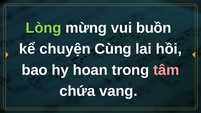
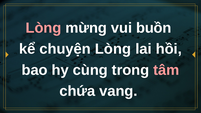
Lòng colour: light green -> pink (43, 28)
chuyện Cùng: Cùng -> Lòng (113, 49)
hoan: hoan -> cùng (90, 70)
